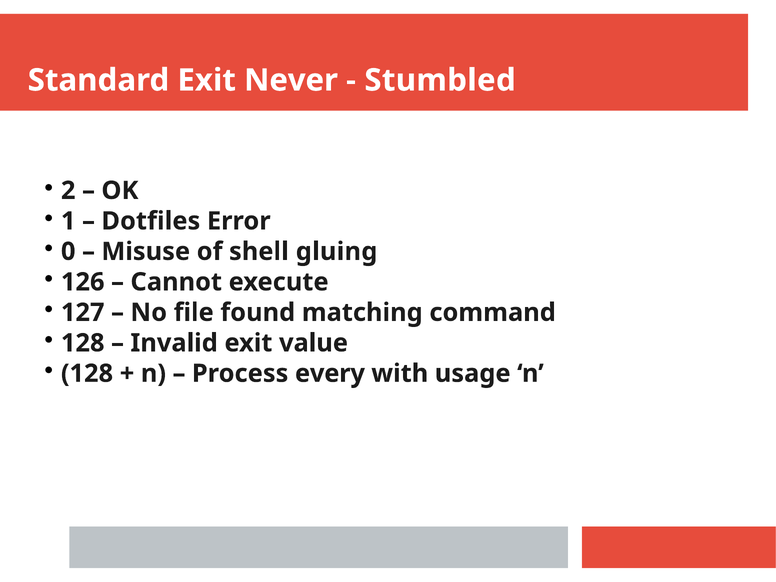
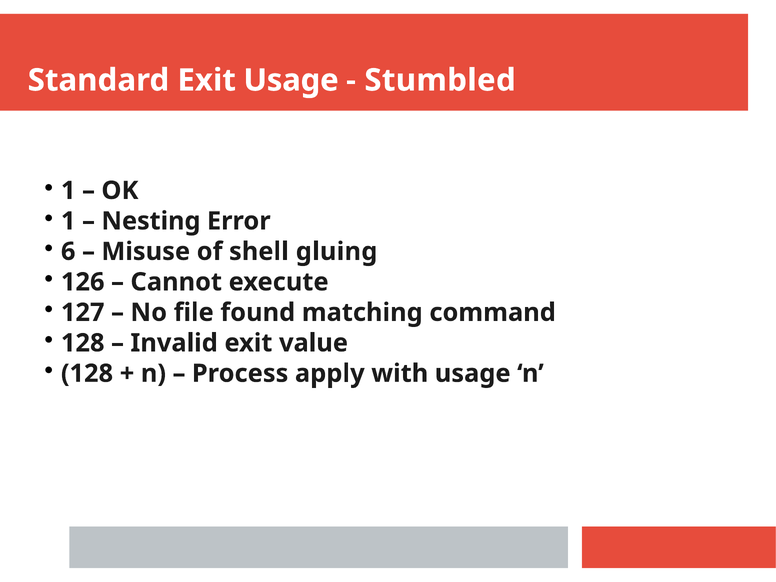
Exit Never: Never -> Usage (291, 80)
2: 2 -> 1 (68, 191)
Dotfiles: Dotfiles -> Nesting (151, 221)
0: 0 -> 6 (68, 252)
every: every -> apply (330, 373)
